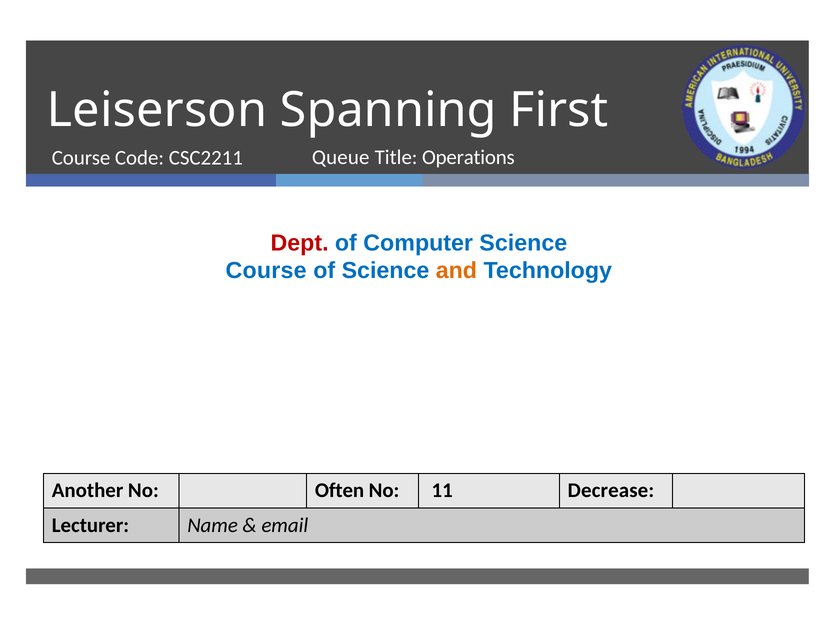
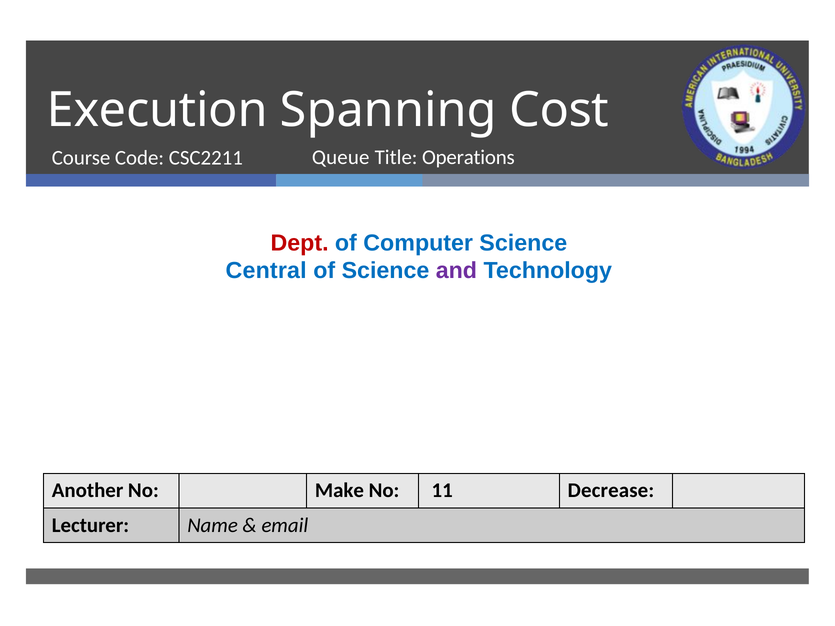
Leiserson: Leiserson -> Execution (157, 110)
First: First -> Cost (559, 110)
Course: Course -> Central (266, 271)
and colour: orange -> purple (456, 271)
Often: Often -> Make (339, 491)
